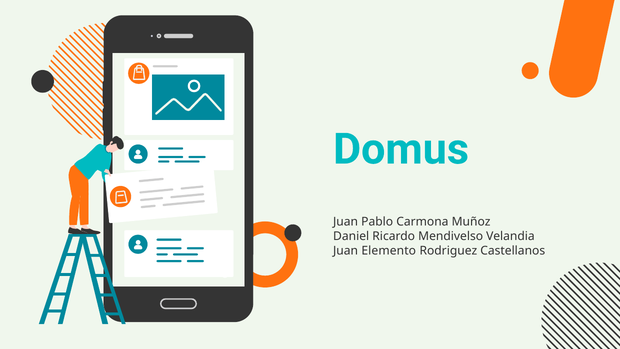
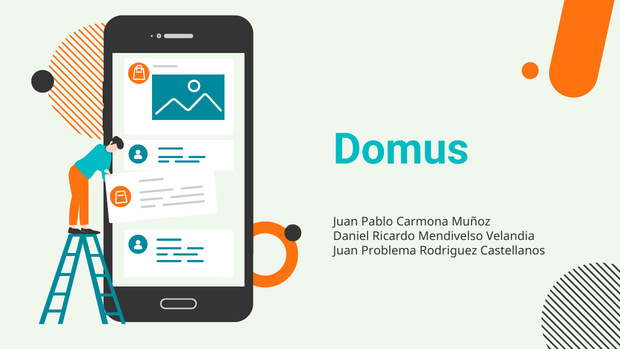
Elemento: Elemento -> Problema (389, 251)
